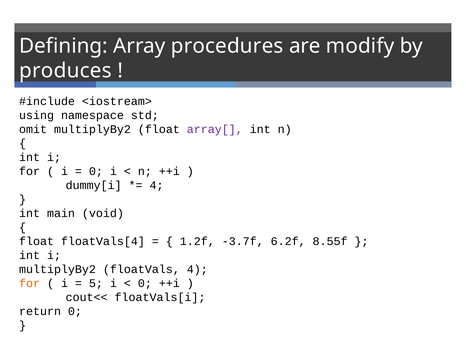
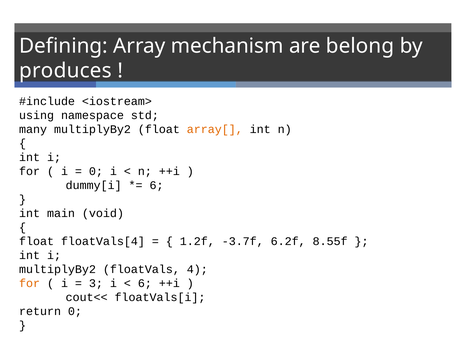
procedures: procedures -> mechanism (227, 46)
modify: modify -> belong (360, 46)
omit: omit -> many (33, 129)
array[ colour: purple -> orange (215, 129)
4: 4 -> 6 (157, 185)
5: 5 -> 3 (96, 283)
0: 0 -> 6 (145, 283)
